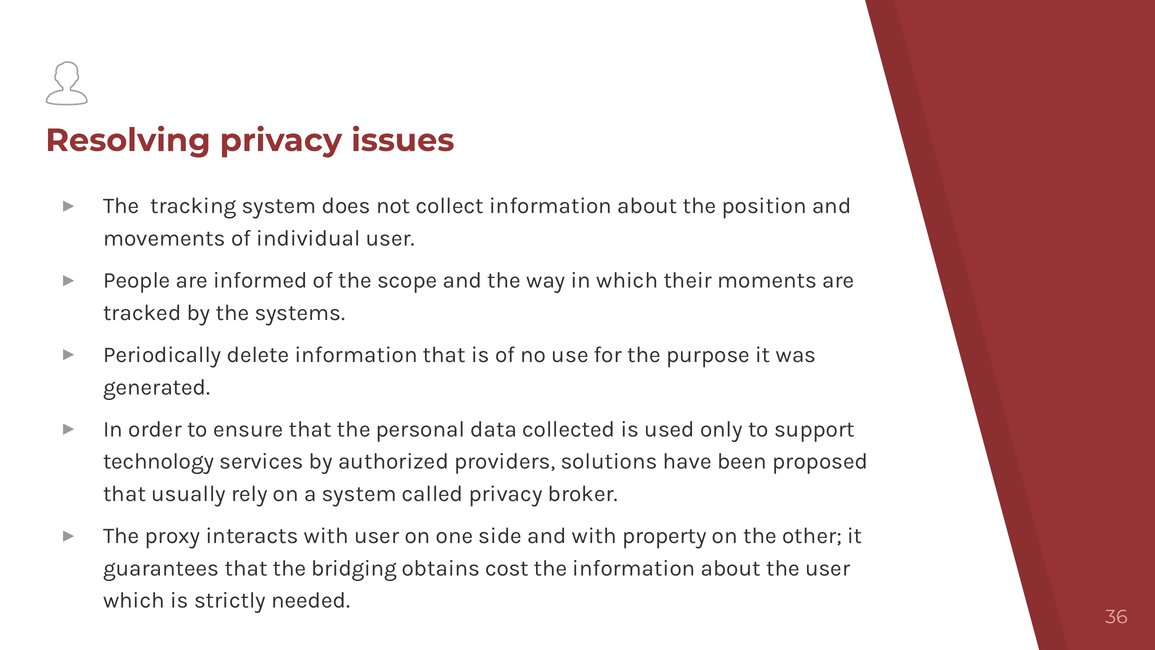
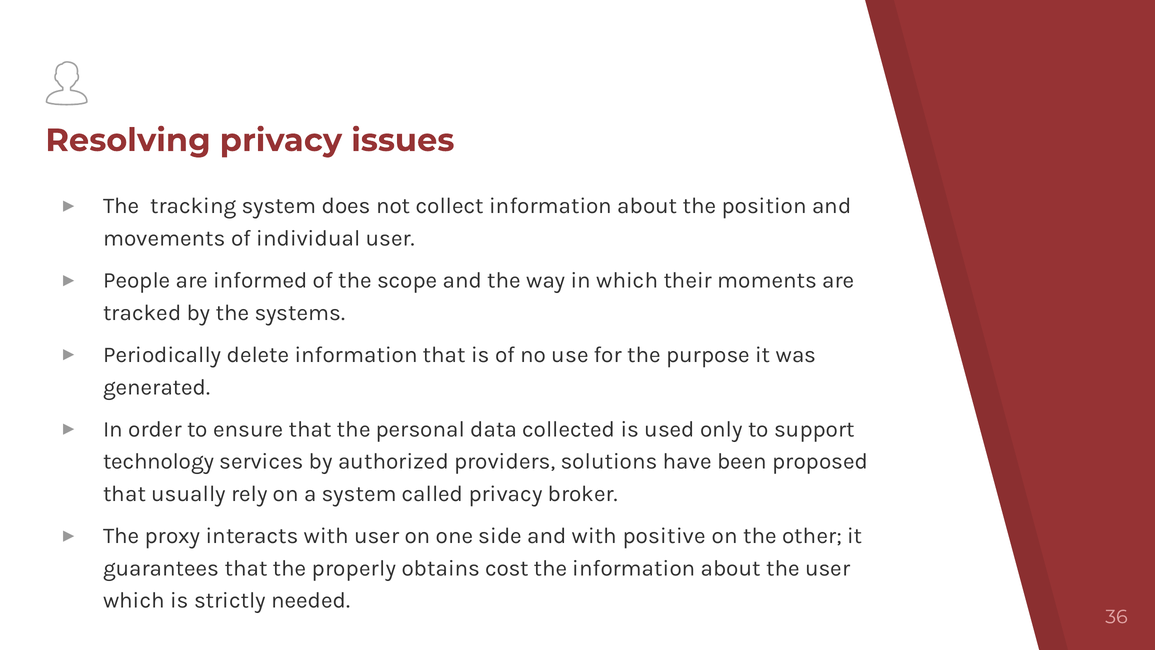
property: property -> positive (664, 536)
bridging: bridging -> properly (354, 568)
